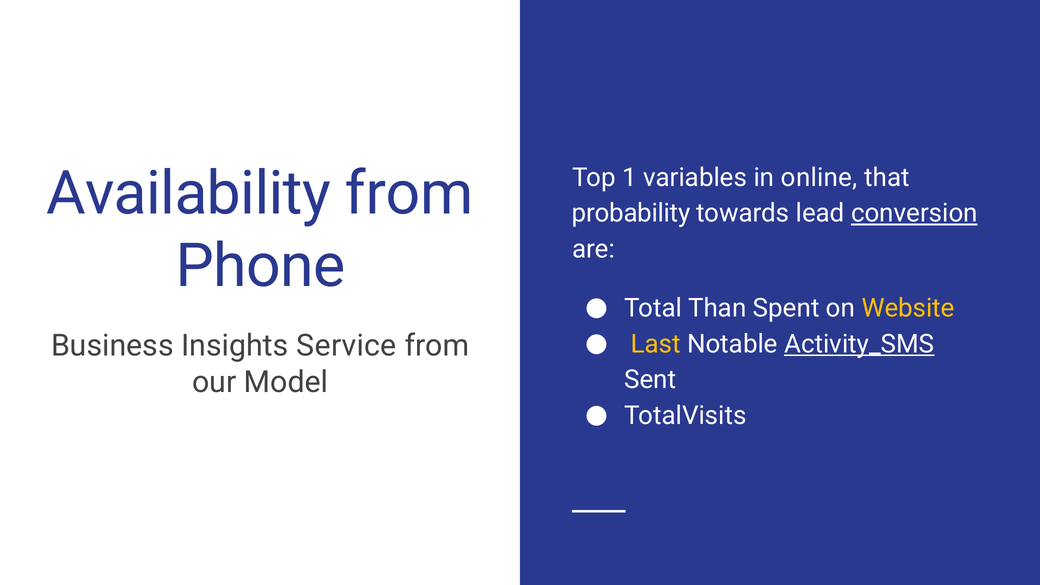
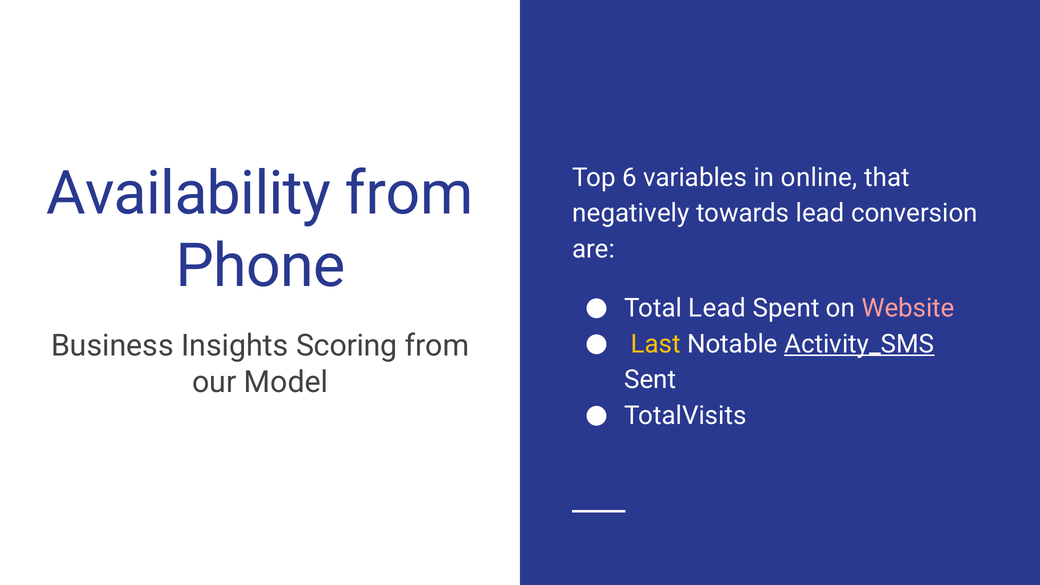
1: 1 -> 6 (630, 177)
probability: probability -> negatively (631, 213)
conversion underline: present -> none (914, 213)
Total Than: Than -> Lead (717, 308)
Website colour: yellow -> pink (908, 308)
Service: Service -> Scoring (347, 346)
